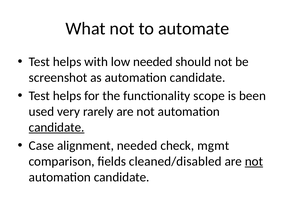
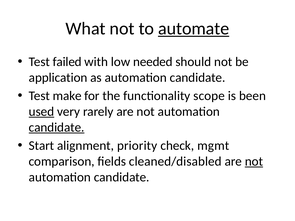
automate underline: none -> present (194, 29)
helps: helps -> failed (67, 62)
screenshot: screenshot -> application (58, 78)
helps: helps -> make (67, 96)
used underline: none -> present (41, 112)
Case: Case -> Start (41, 146)
alignment needed: needed -> priority (137, 146)
